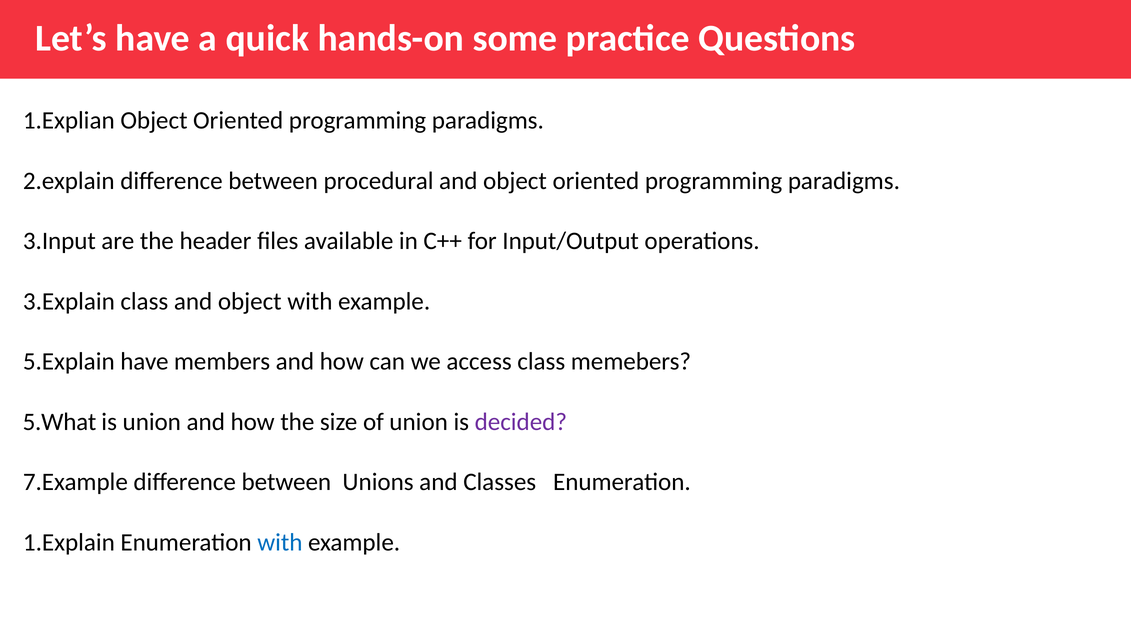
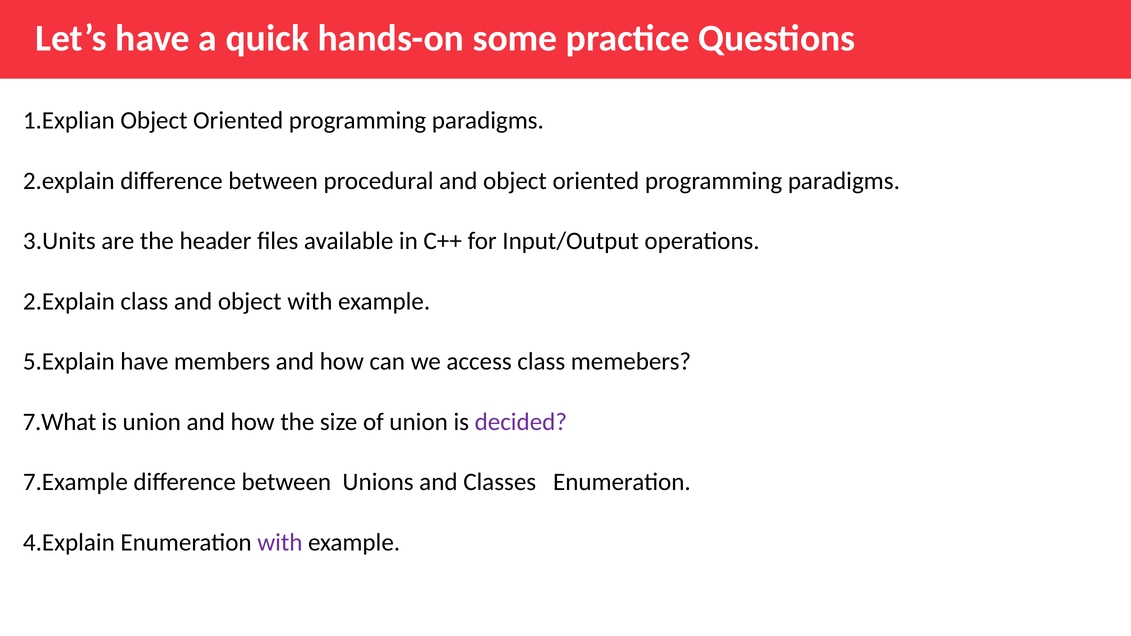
3.Input: 3.Input -> 3.Units (59, 241)
3.Explain: 3.Explain -> 2.Explain (69, 301)
5.What: 5.What -> 7.What (60, 422)
1.Explain: 1.Explain -> 4.Explain (69, 543)
with colour: blue -> purple (280, 543)
